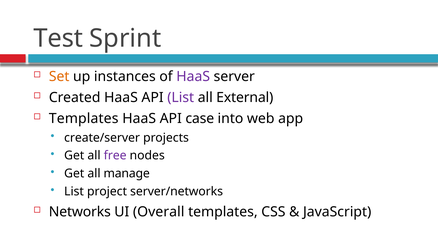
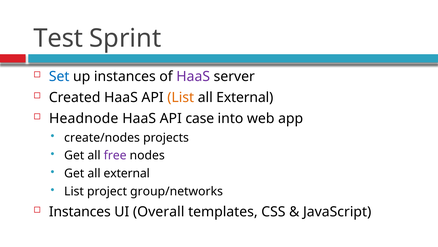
Set colour: orange -> blue (59, 76)
List colour: purple -> orange (181, 97)
Templates: Templates -> Headnode (84, 118)
create/server: create/server -> create/nodes (102, 137)
Get all manage: manage -> external (127, 173)
server/networks: server/networks -> group/networks (177, 191)
Networks: Networks -> Instances (80, 211)
